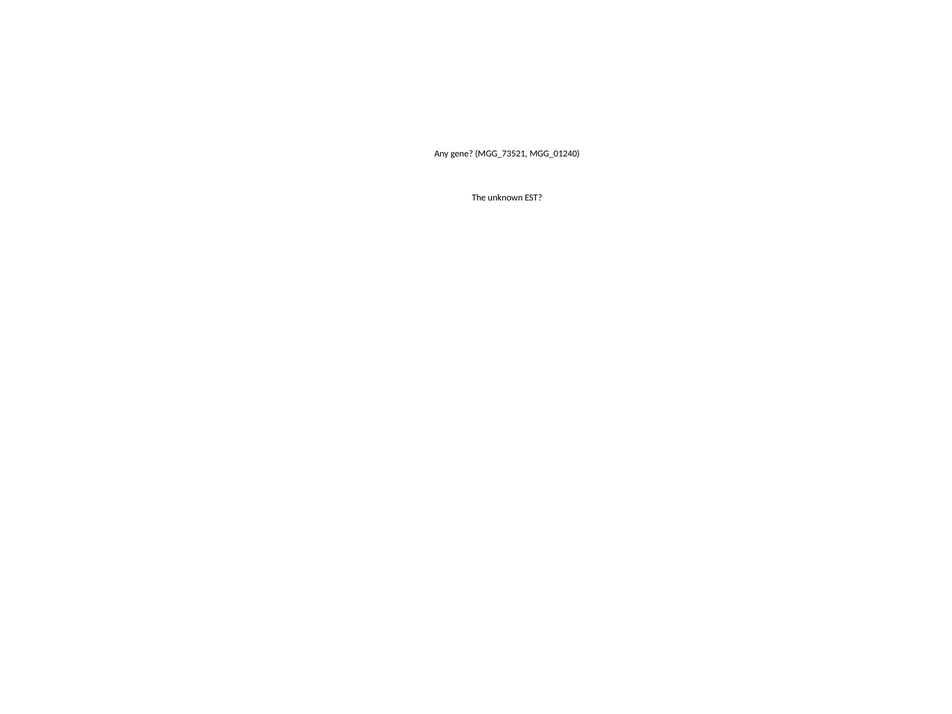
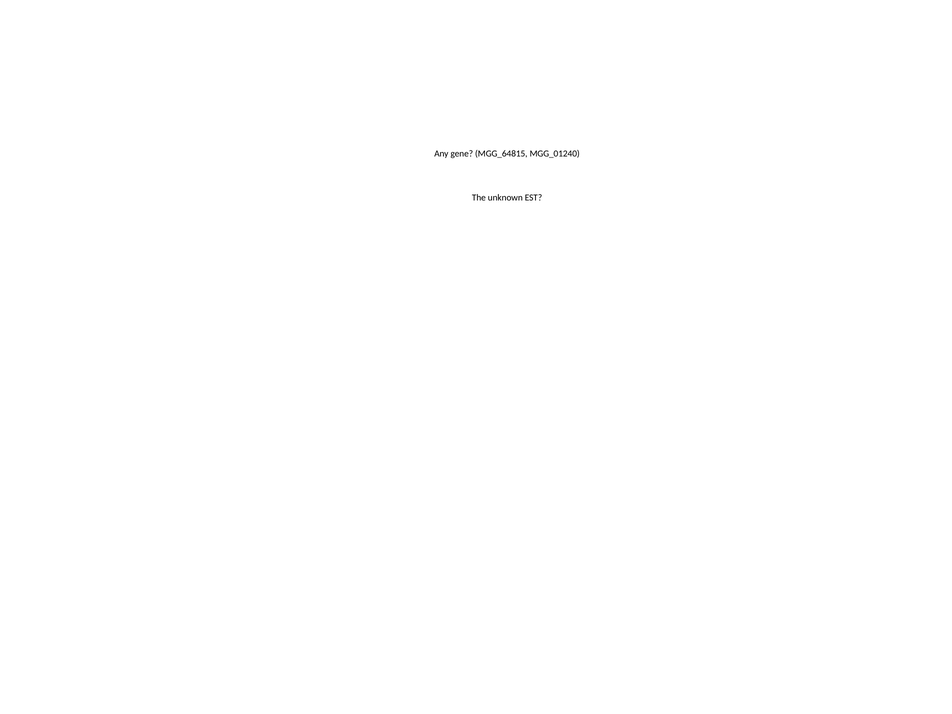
MGG_73521: MGG_73521 -> MGG_64815 (501, 153)
